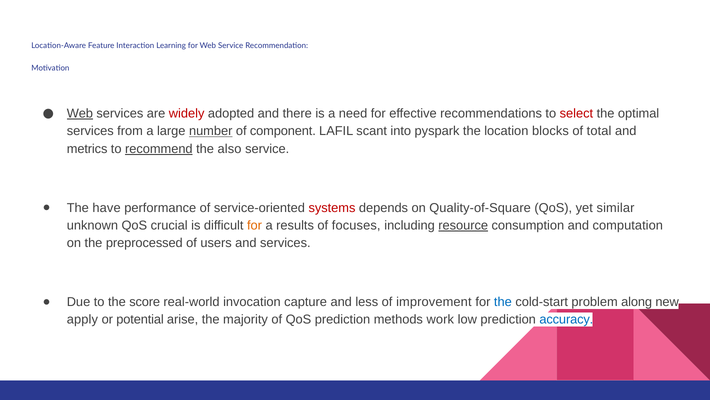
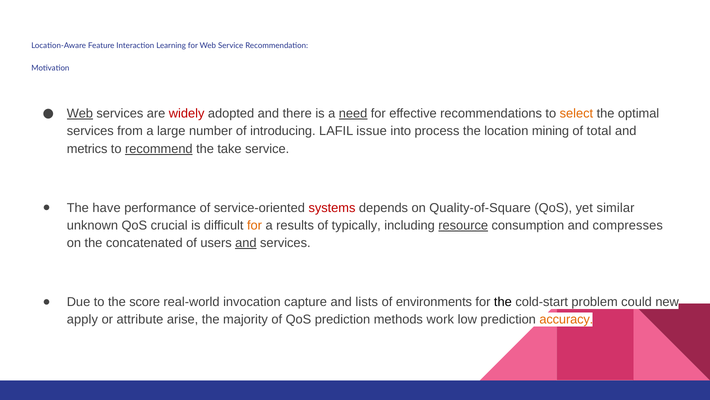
need underline: none -> present (353, 113)
select colour: red -> orange (576, 113)
number underline: present -> none (211, 131)
component: component -> introducing (283, 131)
scant: scant -> issue (372, 131)
pyspark: pyspark -> process (437, 131)
blocks: blocks -> mining (551, 131)
also: also -> take (230, 149)
focuses: focuses -> typically (356, 225)
computation: computation -> compresses (628, 225)
preprocessed: preprocessed -> concatenated (144, 243)
and underline: none -> present (246, 243)
less: less -> lists (367, 302)
improvement: improvement -> environments (434, 302)
the colour: blue -> black (503, 302)
along: along -> could (637, 302)
potential: potential -> attribute (140, 319)
accuracy colour: blue -> orange (566, 319)
